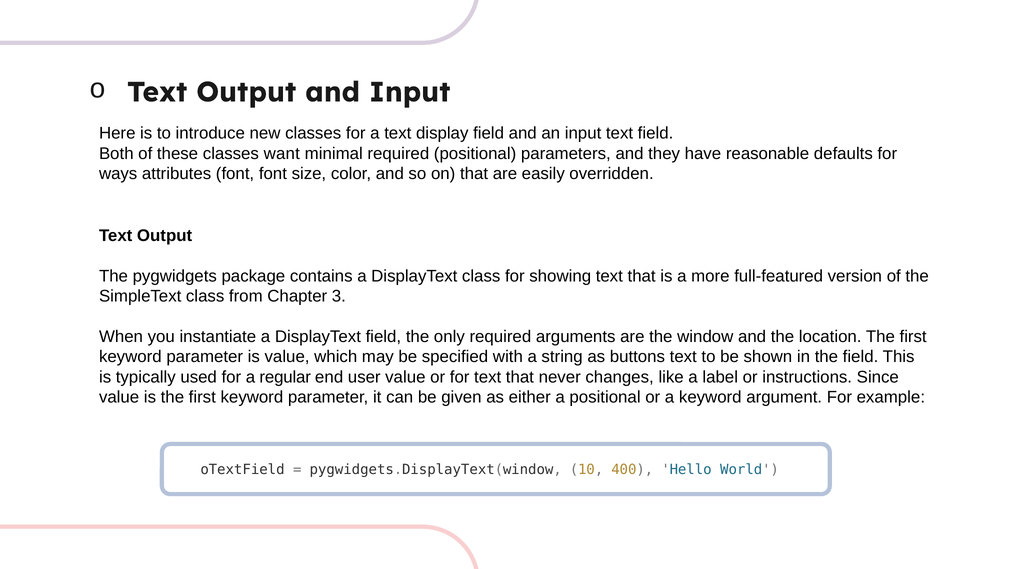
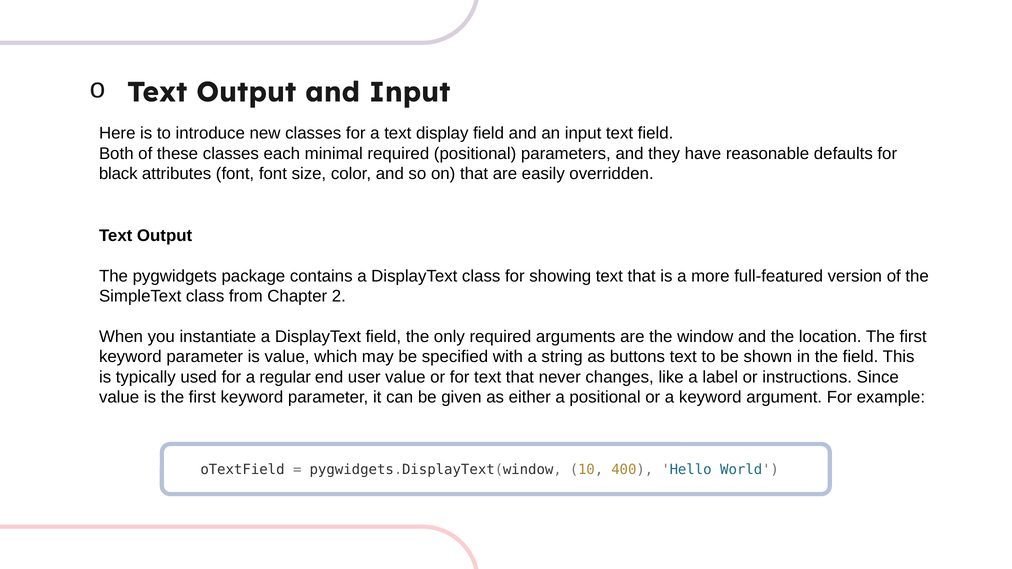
want: want -> each (282, 154)
ways: ways -> black (118, 174)
3: 3 -> 2 (339, 296)
